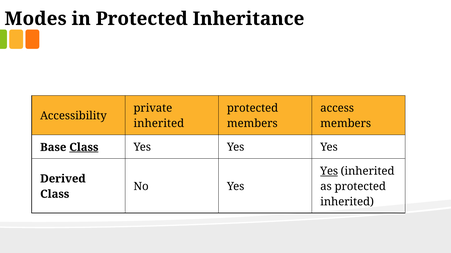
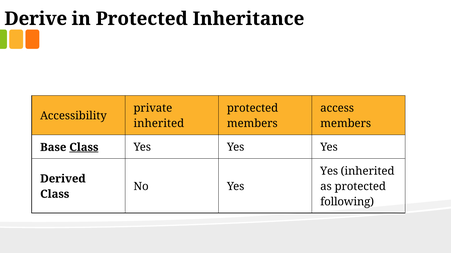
Modes: Modes -> Derive (36, 19)
Yes underline: present -> none (329, 172)
inherited: inherited -> following (347, 202)
